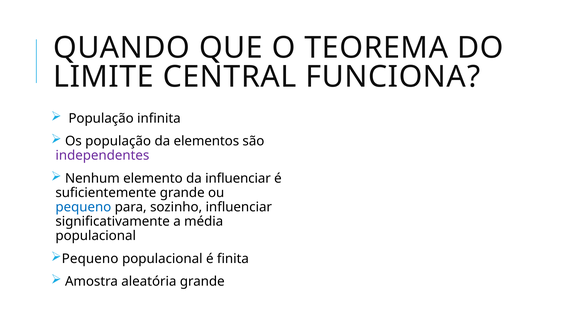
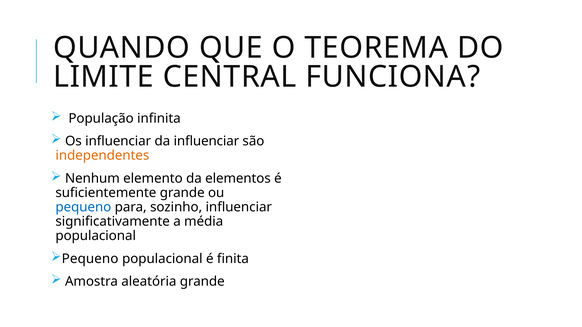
Os população: população -> influenciar (118, 141)
da elementos: elementos -> influenciar (206, 141)
independentes colour: purple -> orange (102, 156)
da influenciar: influenciar -> elementos (238, 179)
